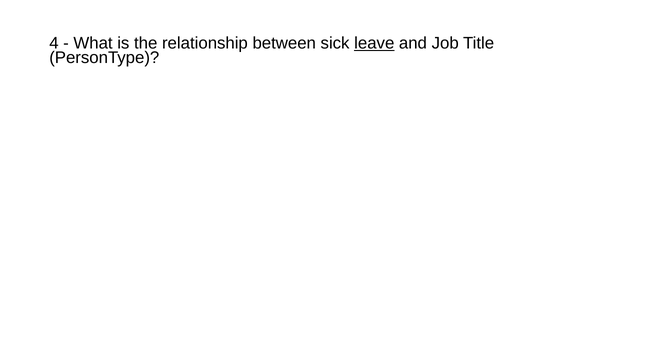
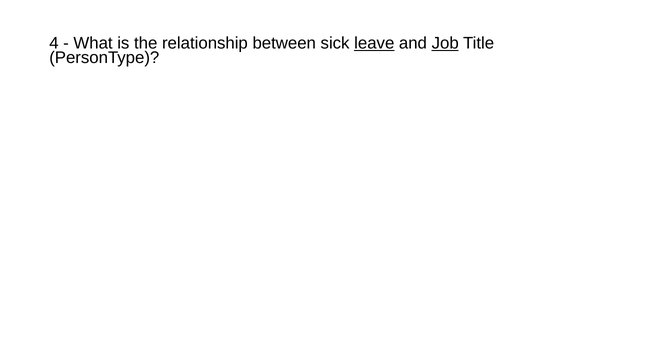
Job underline: none -> present (445, 43)
